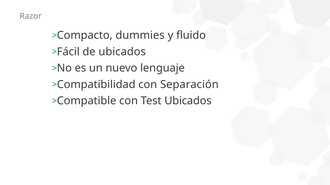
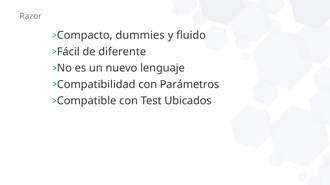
de ubicados: ubicados -> diferente (122, 52)
Separación: Separación -> Parámetros (189, 85)
